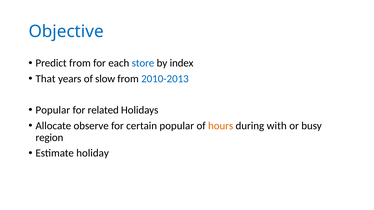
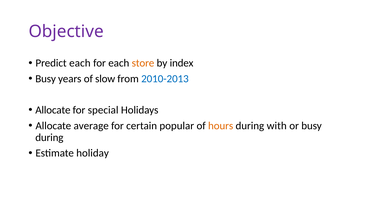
Objective colour: blue -> purple (66, 31)
Predict from: from -> each (80, 63)
store colour: blue -> orange (143, 63)
That: That -> Busy (46, 79)
Popular: Popular -> Allocate (53, 110)
related: related -> special (103, 110)
observe: observe -> average (91, 126)
region: region -> during (49, 138)
